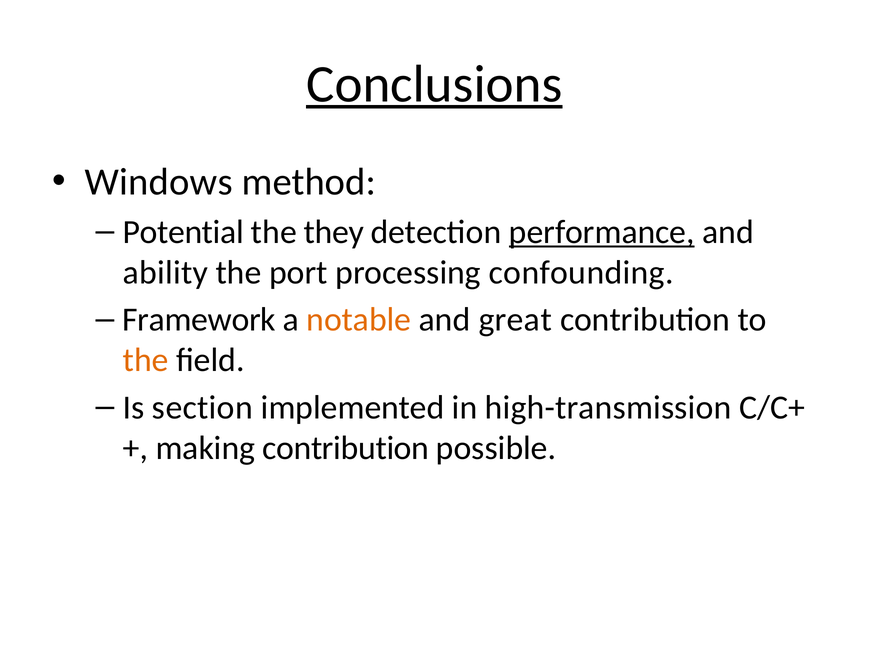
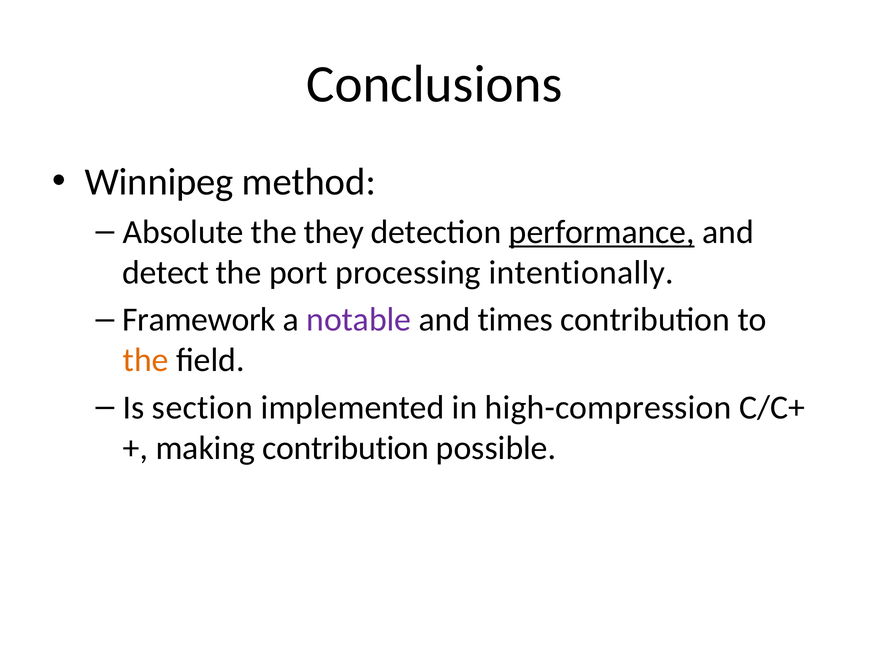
Conclusions underline: present -> none (434, 84)
Windows: Windows -> Winnipeg (159, 182)
Potential: Potential -> Absolute (183, 232)
ability: ability -> detect (166, 273)
confounding: confounding -> intentionally (581, 273)
notable colour: orange -> purple (359, 320)
great: great -> times (515, 320)
high-transmission: high-transmission -> high-compression (608, 408)
